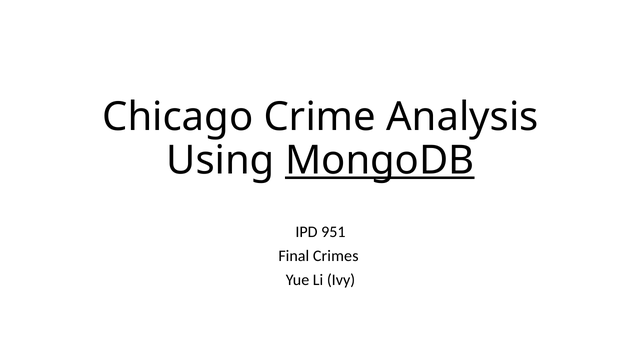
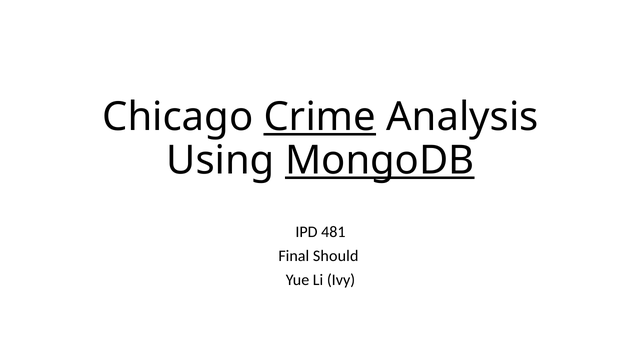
Crime underline: none -> present (320, 117)
951: 951 -> 481 (333, 232)
Crimes: Crimes -> Should (336, 256)
